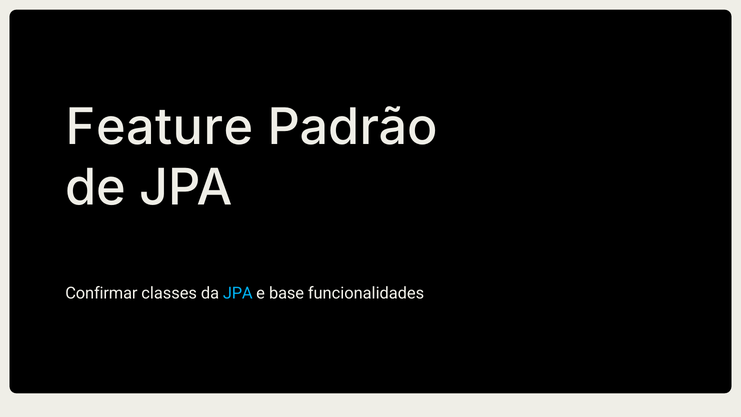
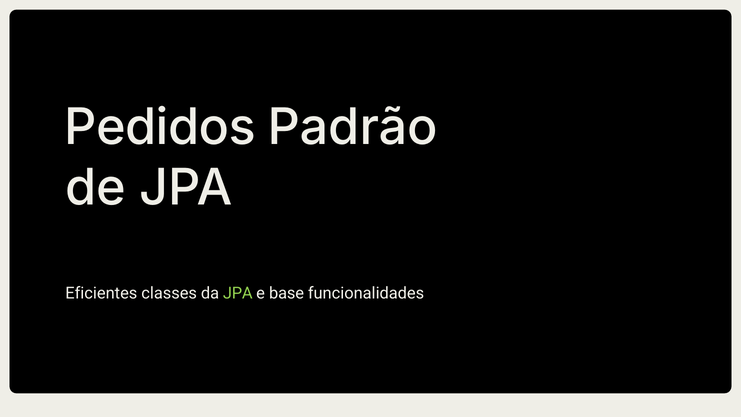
Feature: Feature -> Pedidos (160, 128)
Confirmar: Confirmar -> Eficientes (101, 293)
JPA colour: light blue -> light green (238, 293)
